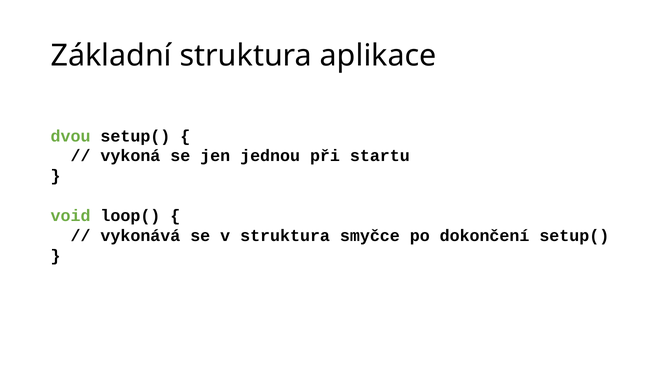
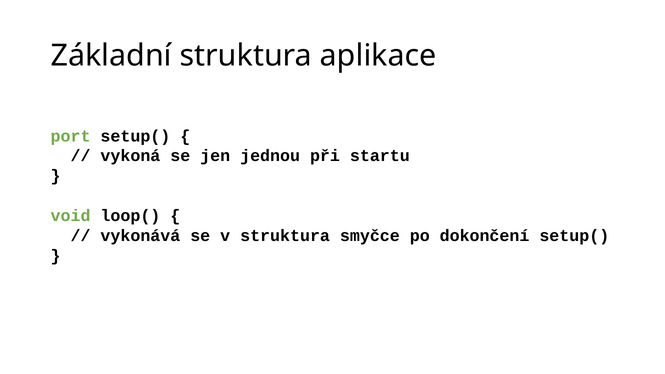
dvou: dvou -> port (71, 136)
